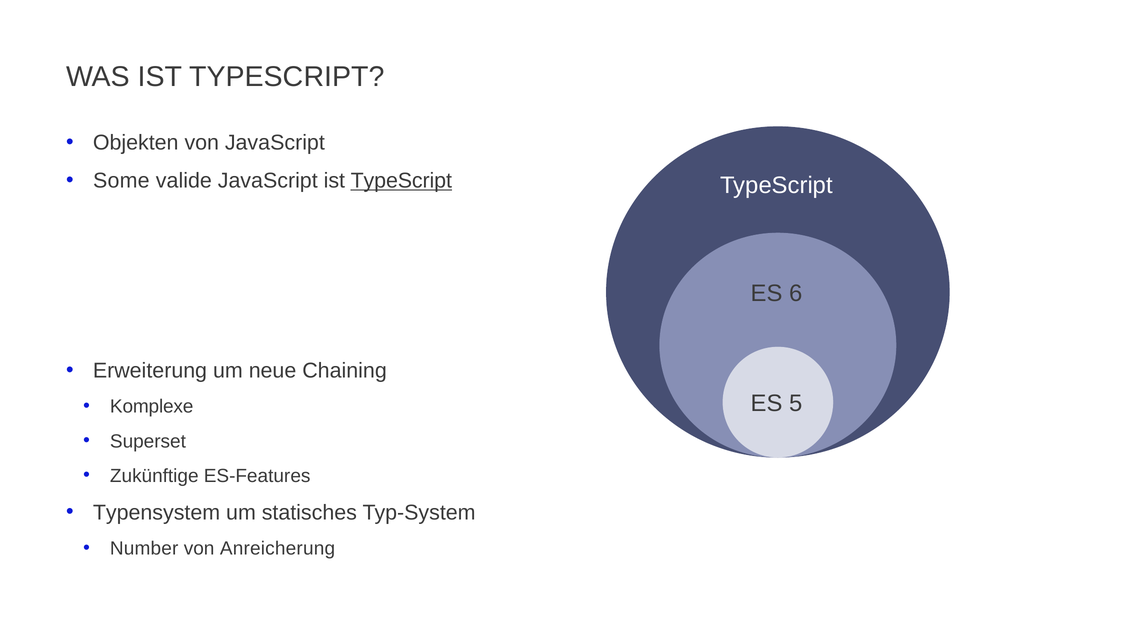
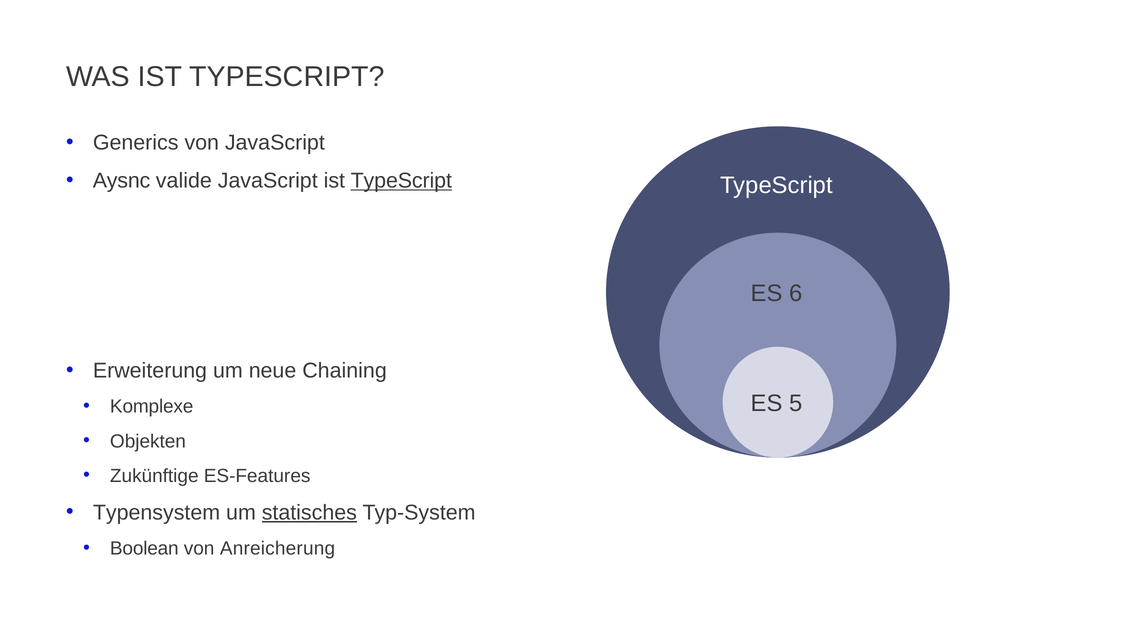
Objekten: Objekten -> Generics (136, 143)
Some: Some -> Aysnc (122, 181)
Superset: Superset -> Objekten (148, 441)
statisches underline: none -> present (309, 513)
Number: Number -> Boolean (144, 548)
